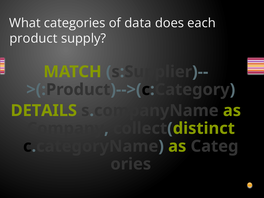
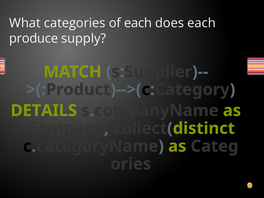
of data: data -> each (138, 23)
product: product -> produce (34, 38)
